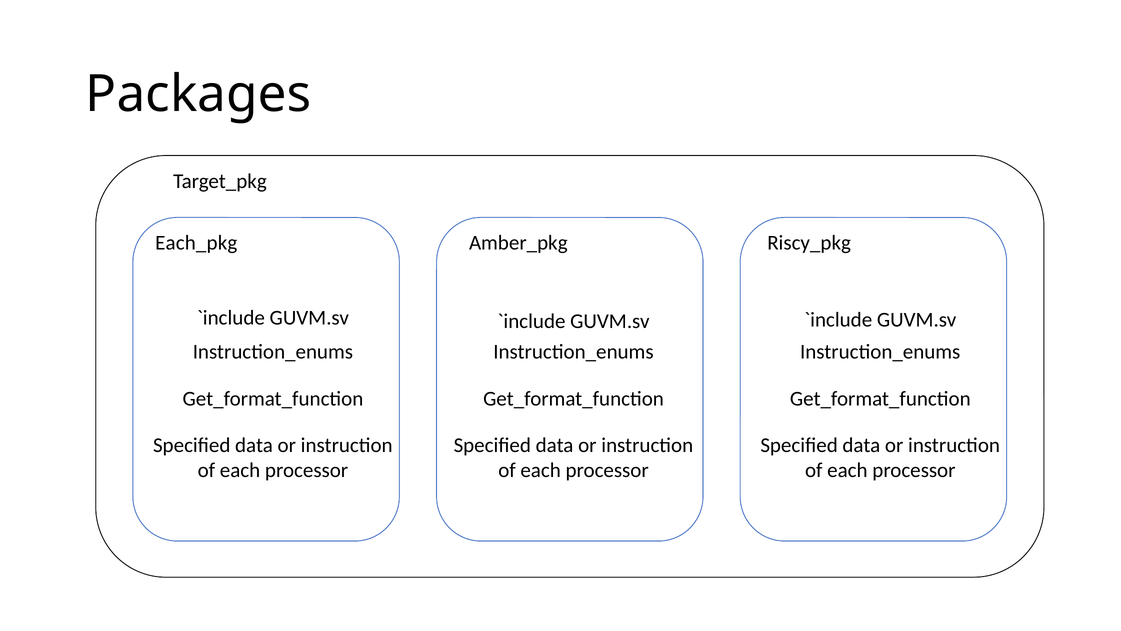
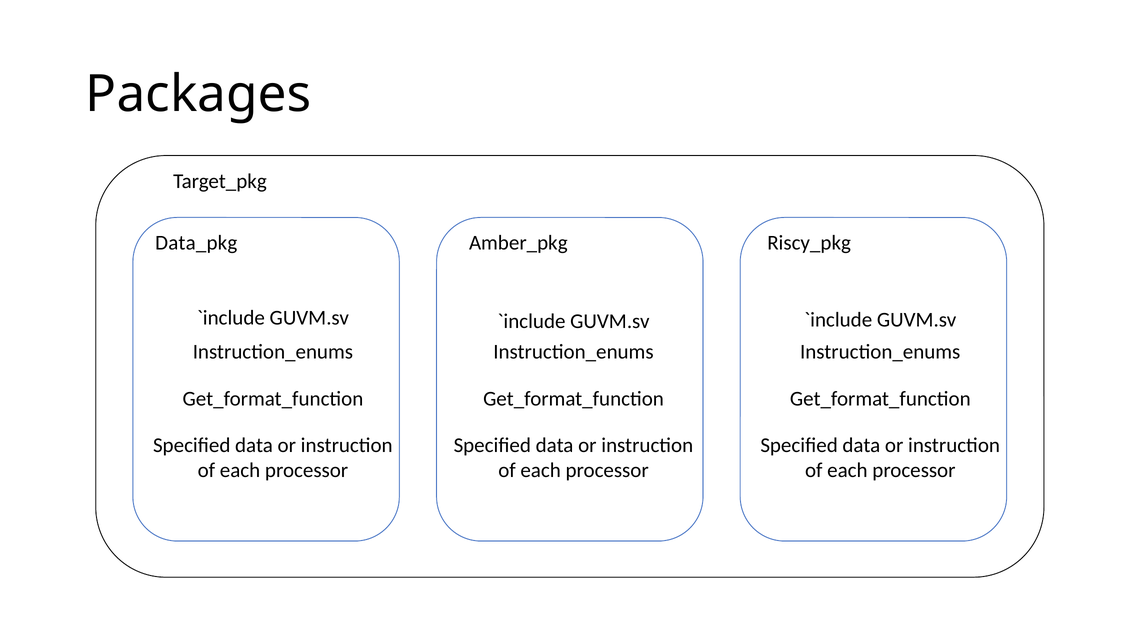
Each_pkg: Each_pkg -> Data_pkg (196, 243)
